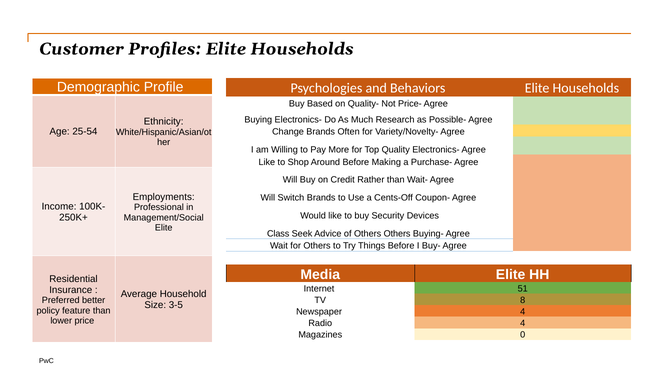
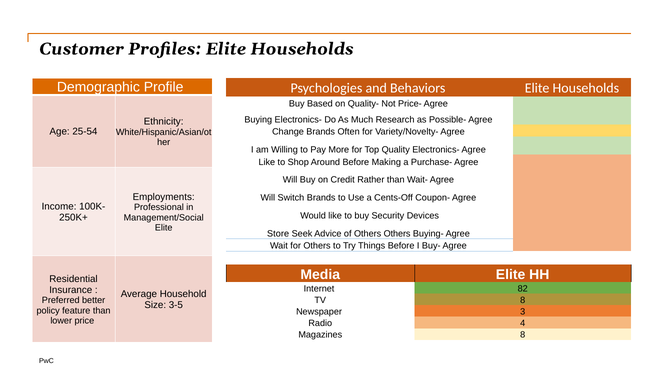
Class: Class -> Store (278, 234)
51: 51 -> 82 (523, 289)
Newspaper 4: 4 -> 3 (523, 312)
Magazines 0: 0 -> 8 (523, 335)
